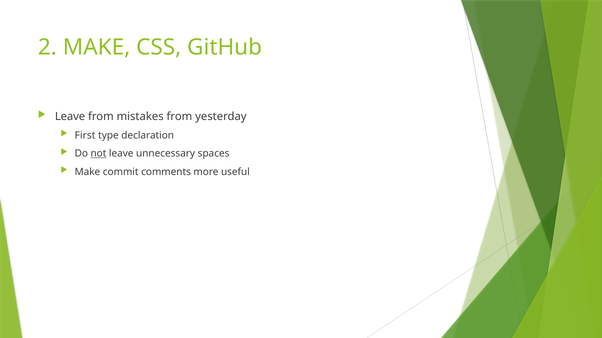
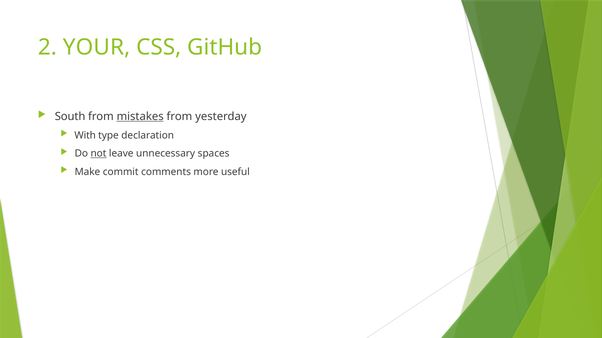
2 MAKE: MAKE -> YOUR (96, 47)
Leave: Leave -> South (70, 117)
mistakes underline: none -> present (140, 117)
First: First -> With (85, 135)
